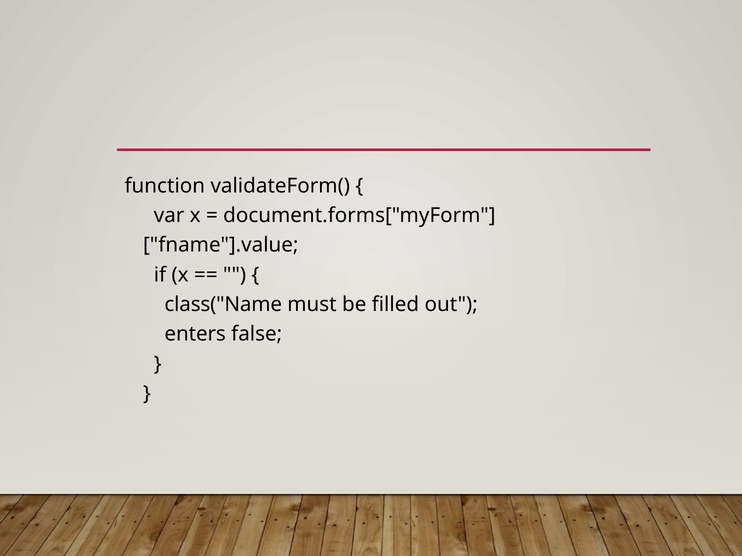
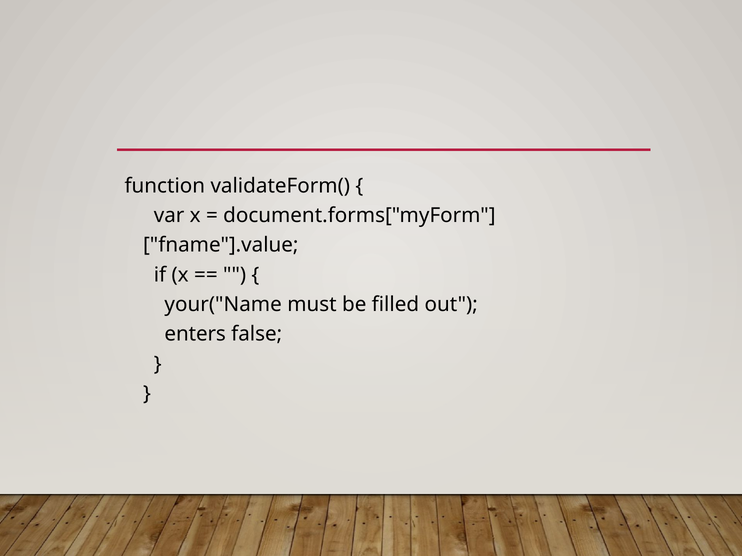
class("Name: class("Name -> your("Name (223, 305)
